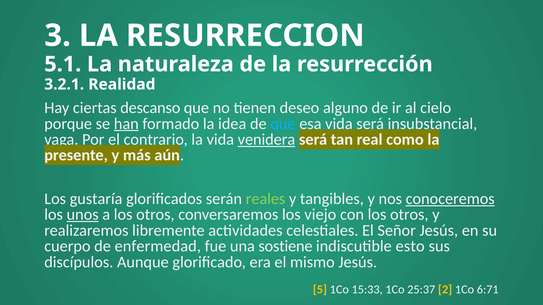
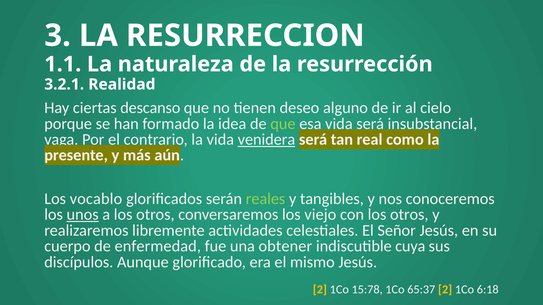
5.1: 5.1 -> 1.1 (63, 64)
han underline: present -> none (126, 124)
que colour: light blue -> light green (283, 124)
gustaría: gustaría -> vocablo (96, 199)
conoceremos underline: present -> none (450, 199)
sostiene: sostiene -> obtener (285, 247)
esto: esto -> cuya (410, 247)
5: 5 -> 2 (320, 290)
15:33: 15:33 -> 15:78 (367, 290)
25:37: 25:37 -> 65:37 (421, 290)
6:71: 6:71 -> 6:18 (488, 290)
